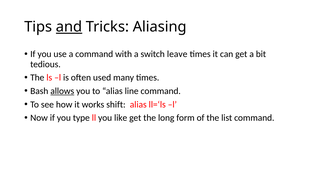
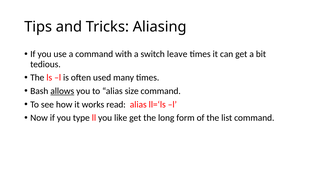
and underline: present -> none (69, 27)
line: line -> size (132, 91)
shift: shift -> read (116, 104)
